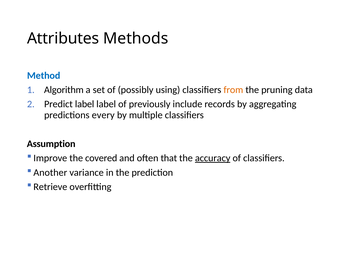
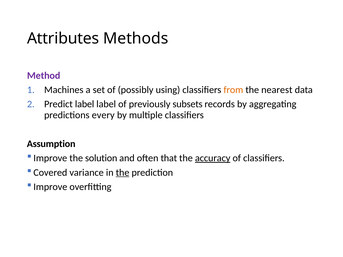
Method colour: blue -> purple (44, 76)
Algorithm: Algorithm -> Machines (64, 90)
pruning: pruning -> nearest (277, 90)
include: include -> subsets (188, 104)
covered: covered -> solution (101, 158)
Another: Another -> Covered (50, 173)
the underline: none -> present (123, 173)
Retrieve: Retrieve -> Improve (50, 187)
